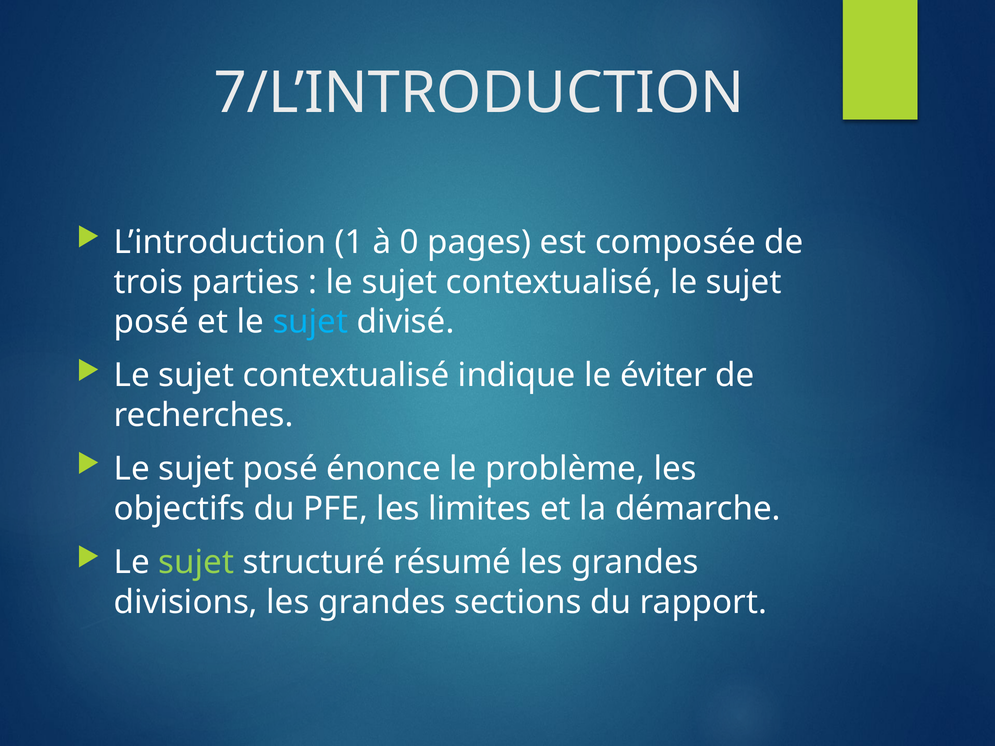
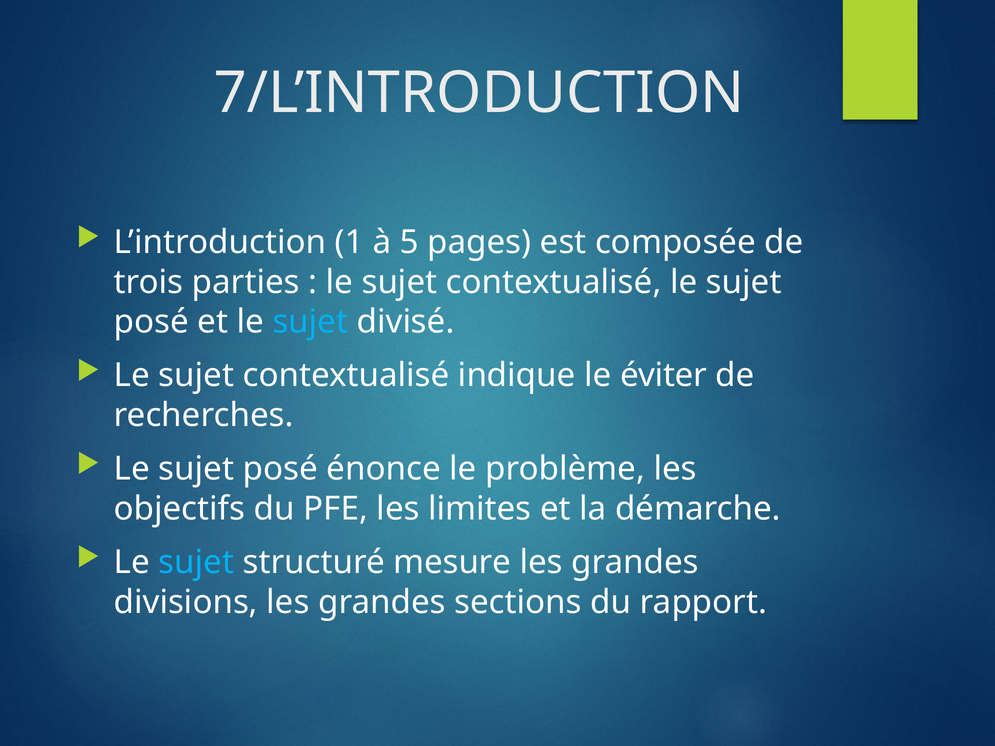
0: 0 -> 5 (409, 242)
sujet colour: light green -> light blue (196, 562)
résumé: résumé -> mesure (452, 562)
